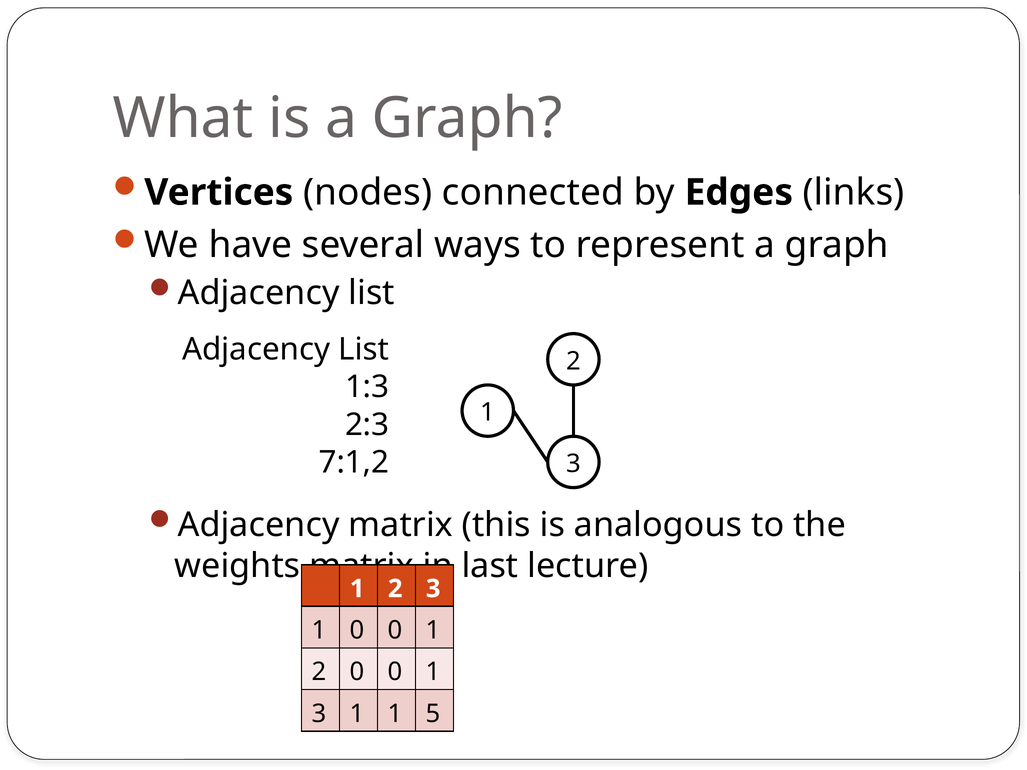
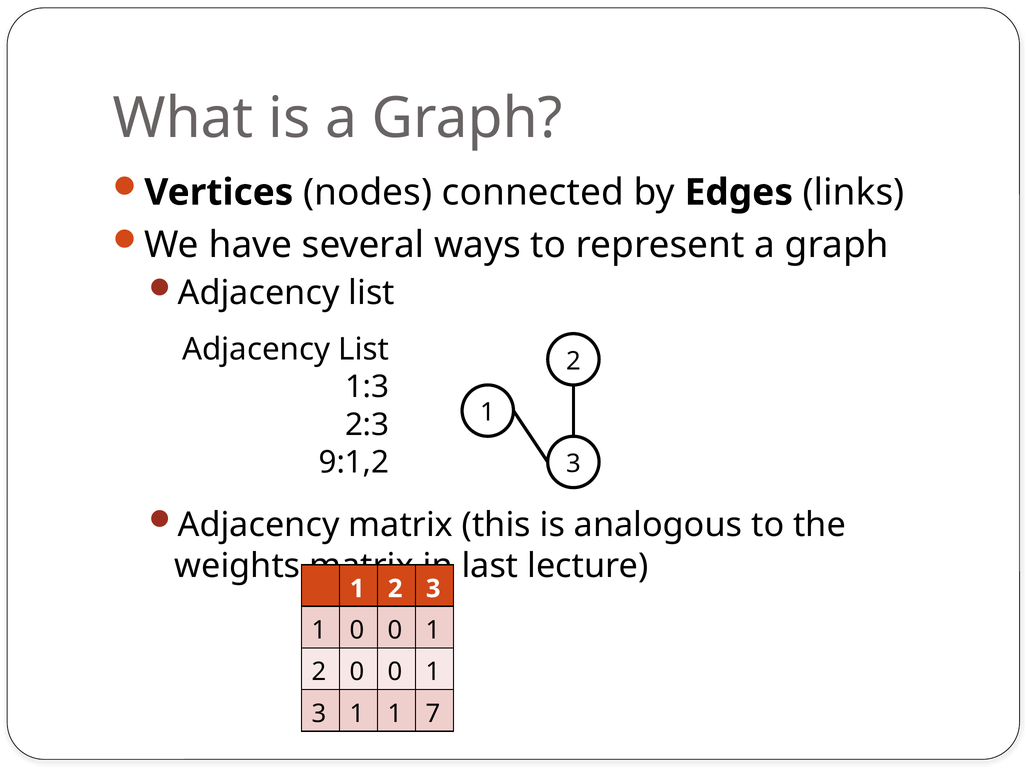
7:1,2: 7:1,2 -> 9:1,2 (354, 462)
5: 5 -> 7 (433, 714)
